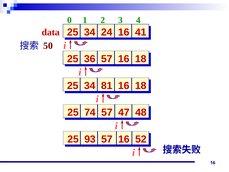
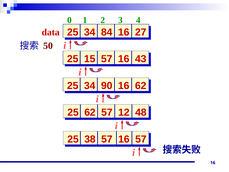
24: 24 -> 84 (107, 32)
41: 41 -> 27 (141, 32)
36: 36 -> 15 (90, 59)
57 16 18: 18 -> 43 (141, 59)
81: 81 -> 90 (107, 86)
18: 18 -> 62 (141, 86)
25 74: 74 -> 62 (90, 112)
47: 47 -> 12 (124, 112)
93: 93 -> 38 (90, 139)
16 52: 52 -> 57 (141, 139)
